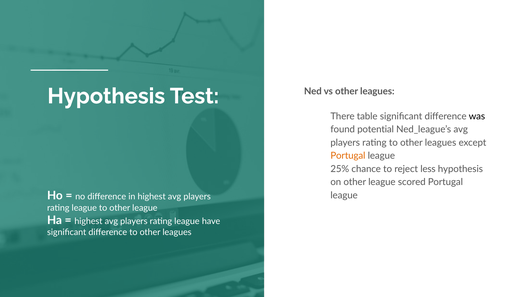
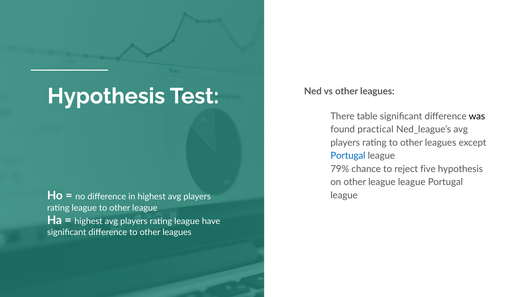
potential: potential -> practical (376, 130)
Portugal colour: orange -> blue (348, 156)
25%: 25% -> 79% (340, 169)
less: less -> five (428, 169)
league scored: scored -> league (412, 182)
